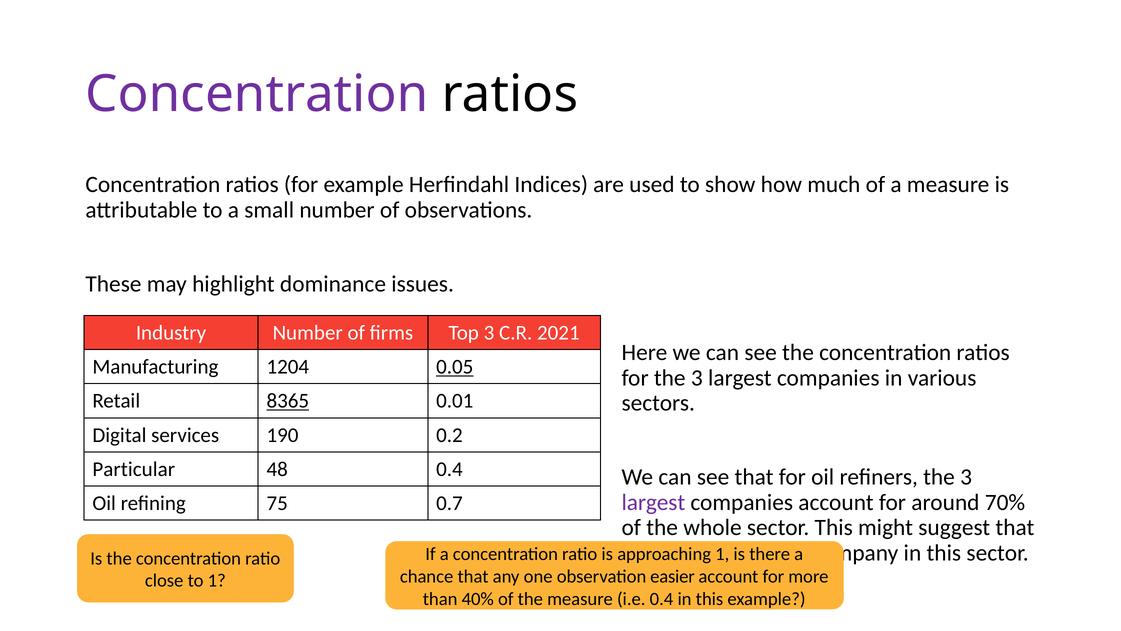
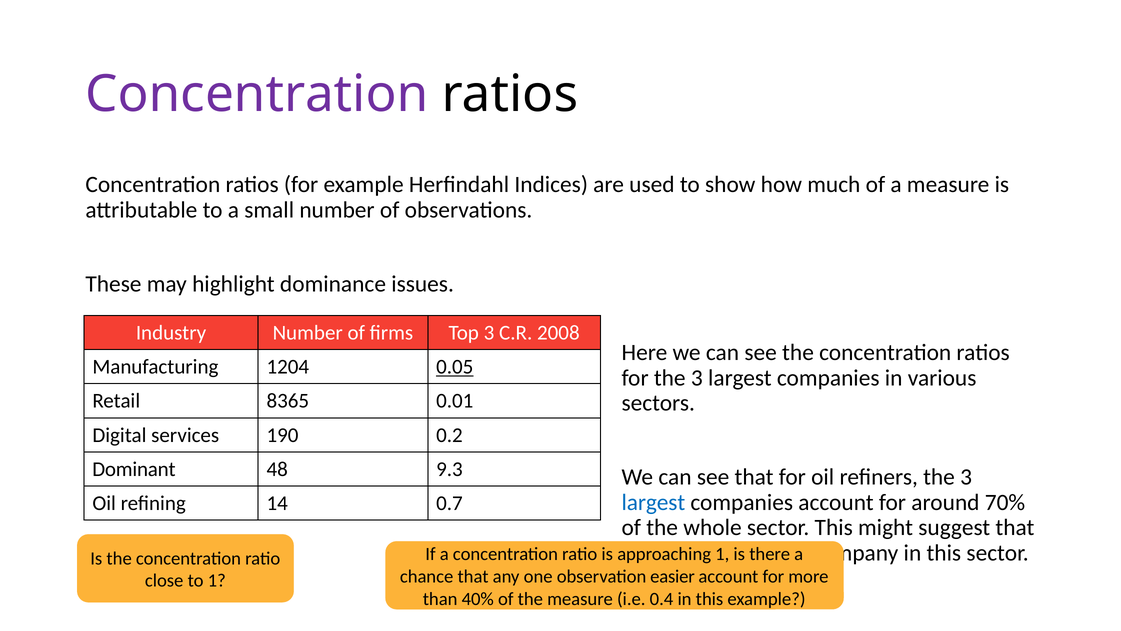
2021: 2021 -> 2008 (558, 333)
8365 underline: present -> none (288, 401)
Particular: Particular -> Dominant (134, 469)
48 0.4: 0.4 -> 9.3 (449, 469)
largest colour: purple -> blue (653, 502)
75: 75 -> 14 (277, 503)
